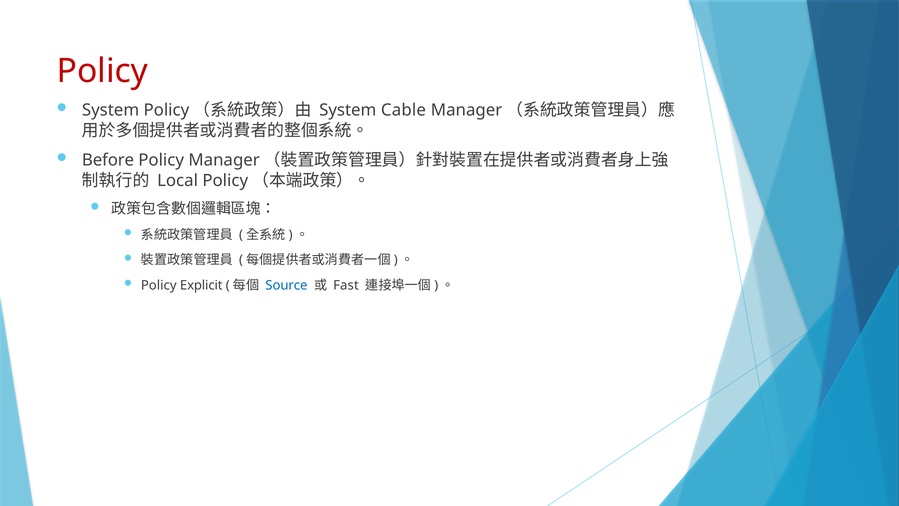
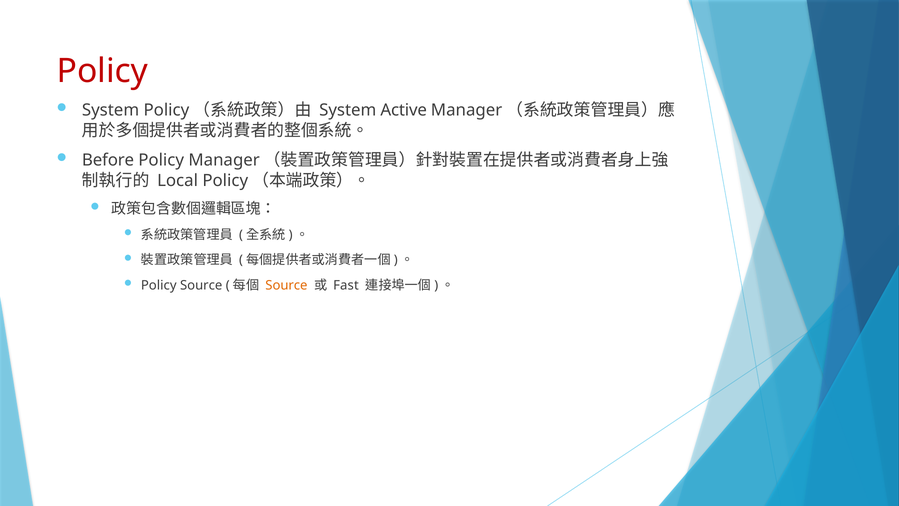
Cable: Cable -> Active (404, 110)
Policy Explicit: Explicit -> Source (201, 285)
Source colour: blue -> orange (286, 285)
